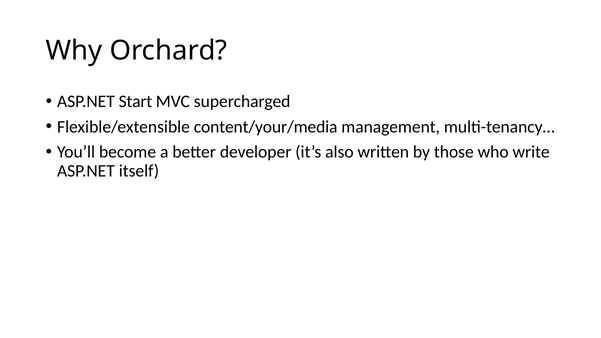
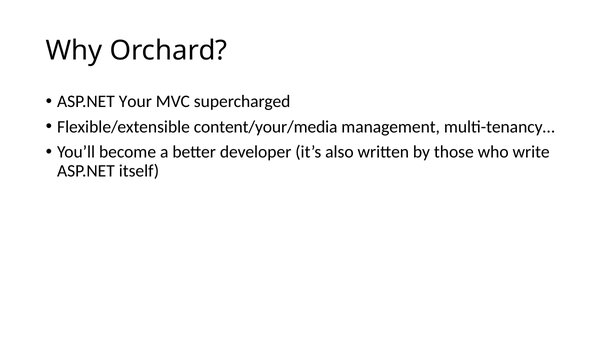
Start: Start -> Your (135, 102)
